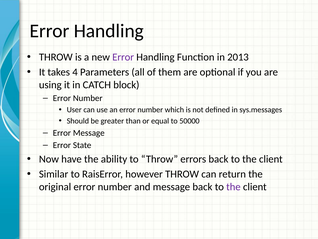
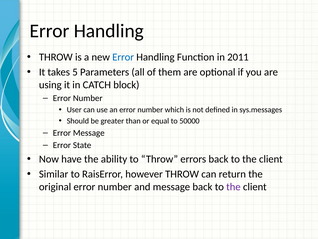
Error colour: purple -> blue (123, 57)
2013: 2013 -> 2011 (238, 57)
4: 4 -> 5 (75, 72)
